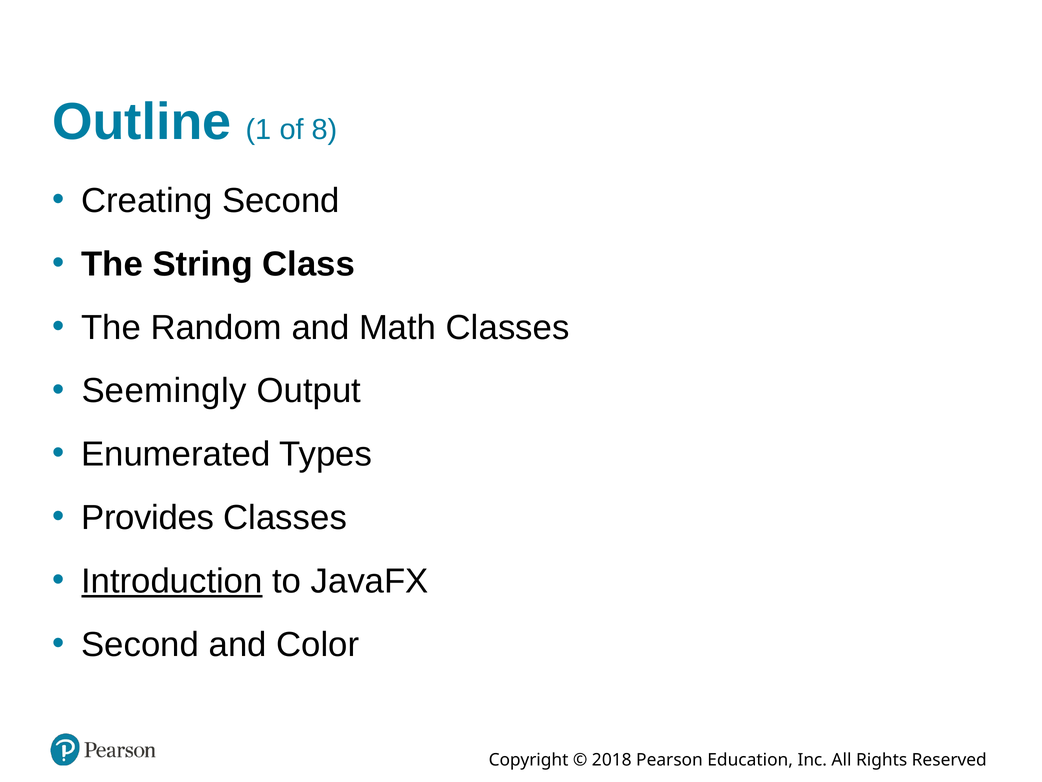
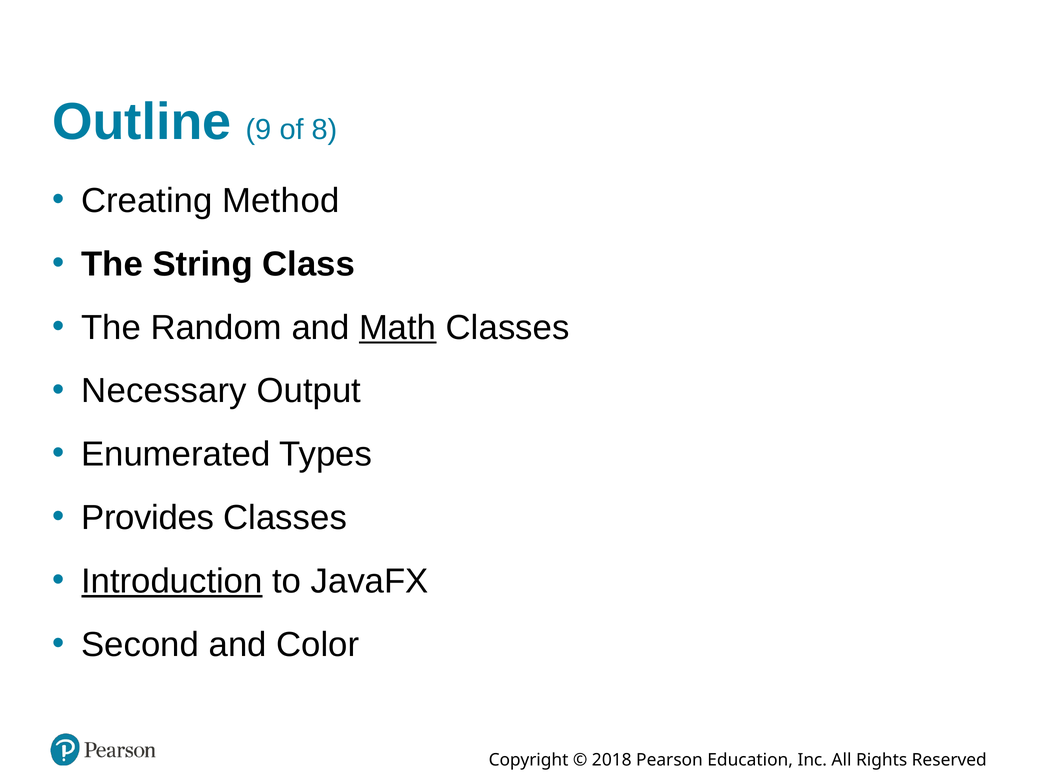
1: 1 -> 9 (259, 130)
Creating Second: Second -> Method (281, 201)
Math underline: none -> present (398, 327)
Seemingly: Seemingly -> Necessary (164, 391)
